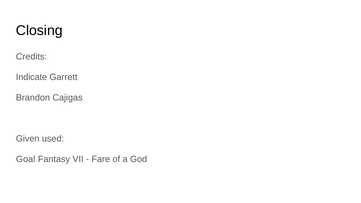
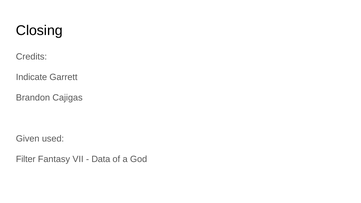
Goal: Goal -> Filter (26, 159)
Fare: Fare -> Data (101, 159)
